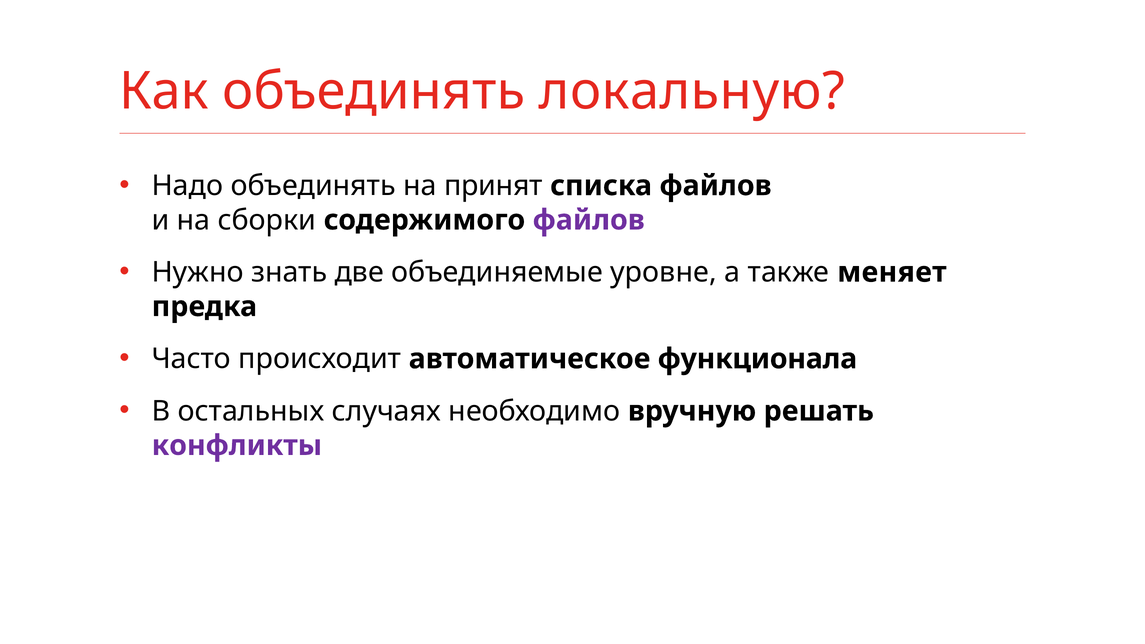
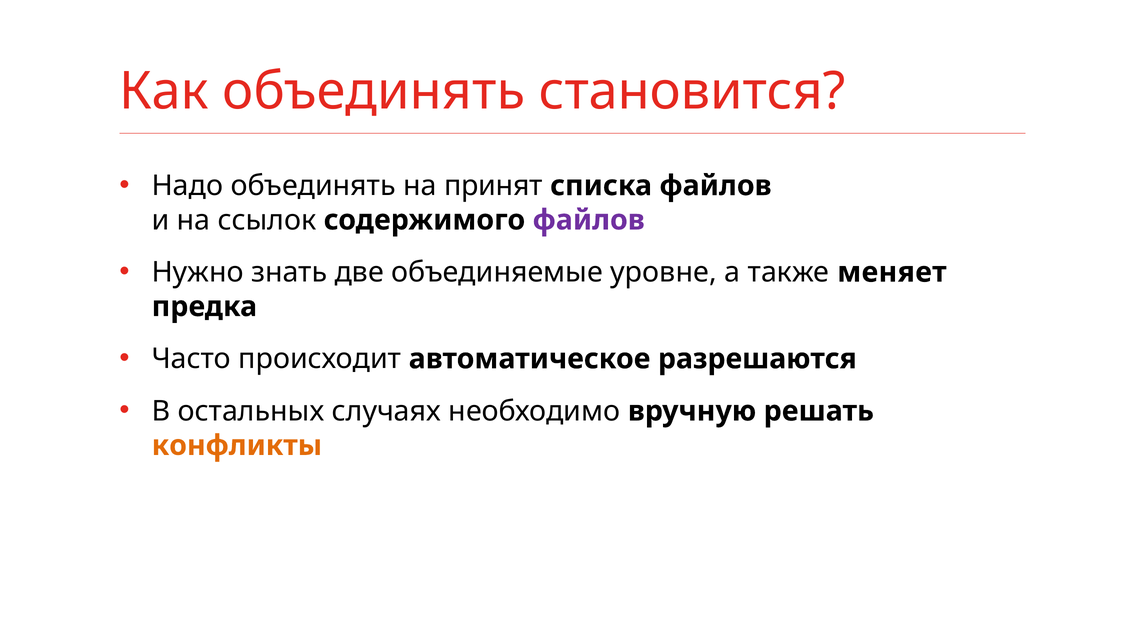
локальную: локальную -> становится (692, 91)
сборки: сборки -> ссылок (267, 220)
функционала: функционала -> разрешаются (757, 359)
конфликты colour: purple -> orange (237, 445)
